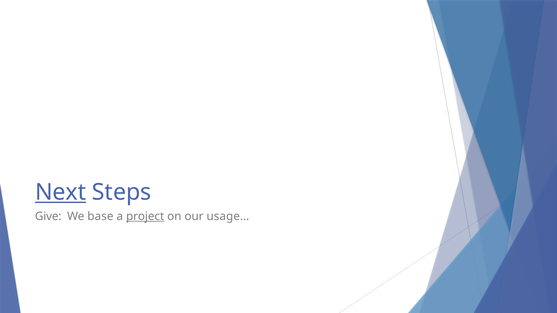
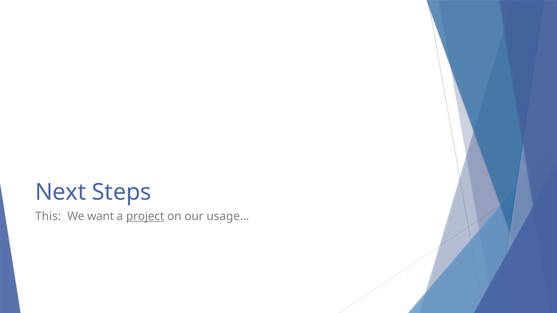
Next underline: present -> none (61, 192)
Give: Give -> This (48, 217)
base: base -> want (101, 217)
